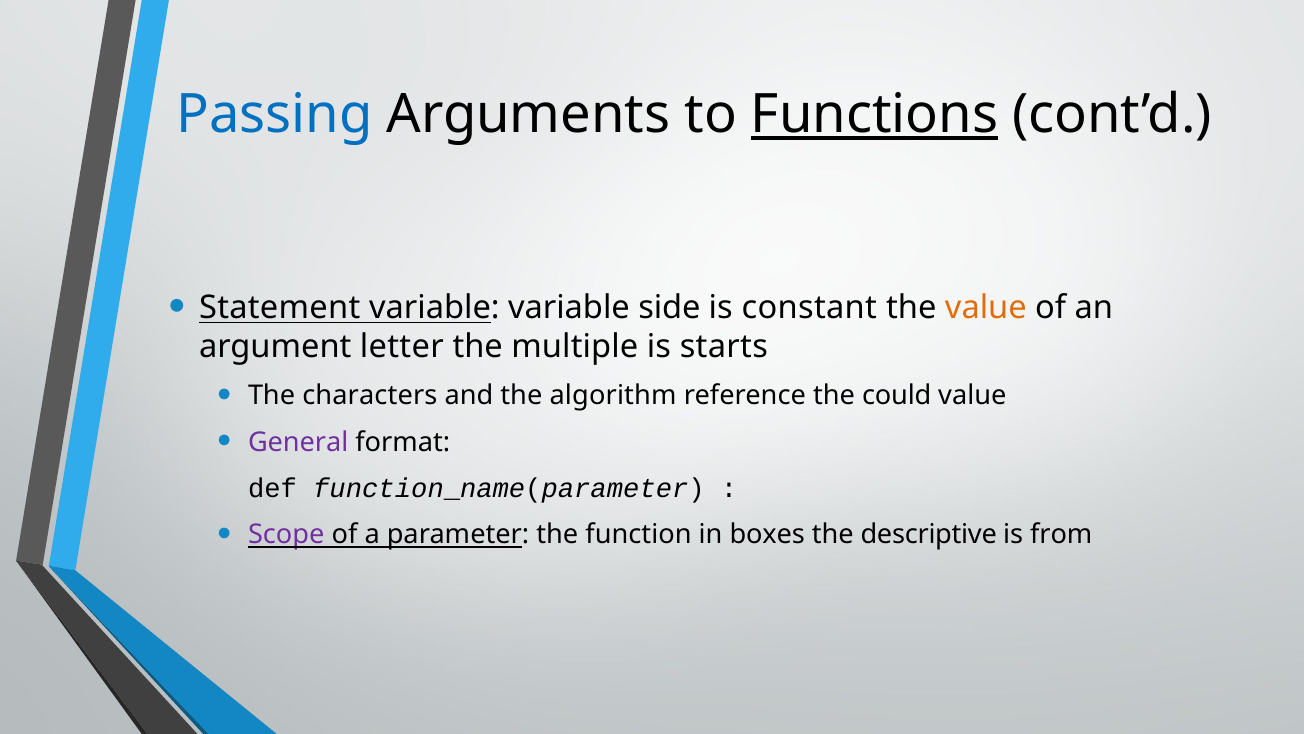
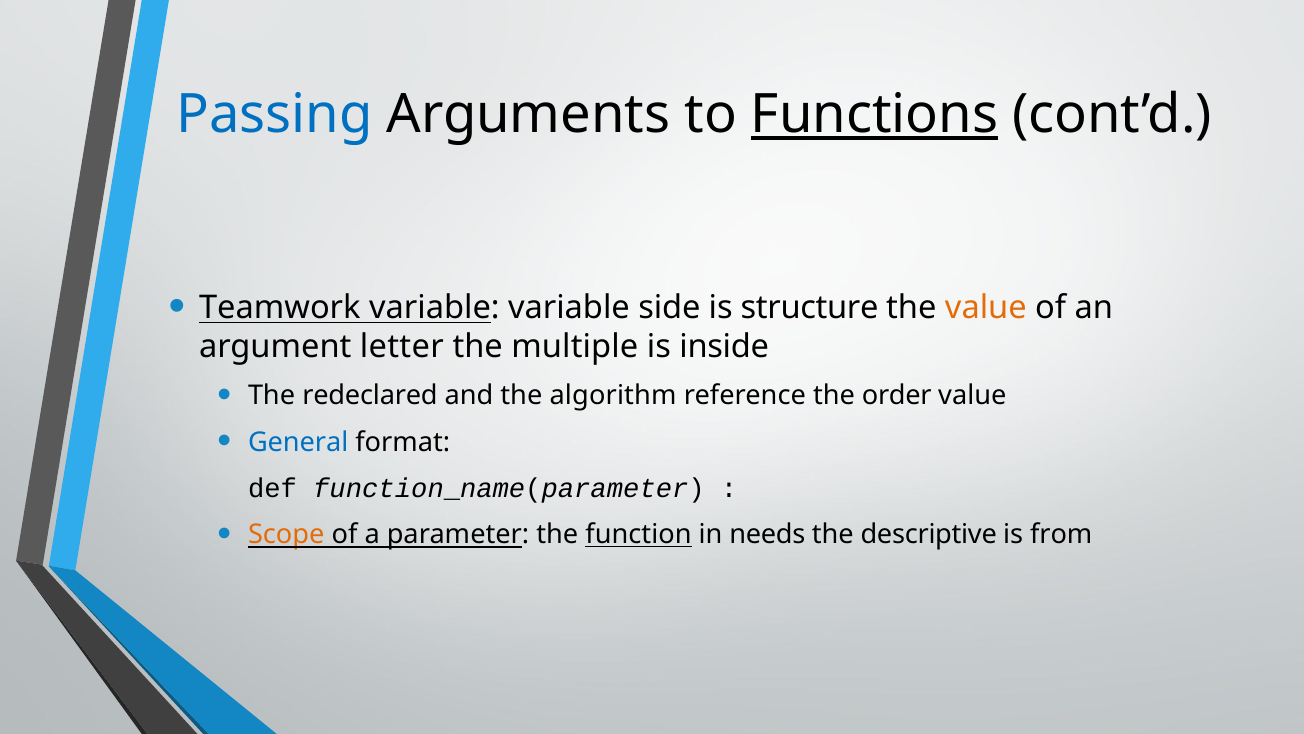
Statement: Statement -> Teamwork (280, 307)
constant: constant -> structure (810, 307)
starts: starts -> inside (724, 347)
characters: characters -> redeclared (370, 396)
could: could -> order (897, 396)
General colour: purple -> blue (298, 442)
Scope colour: purple -> orange (286, 534)
function underline: none -> present (638, 534)
boxes: boxes -> needs (767, 534)
